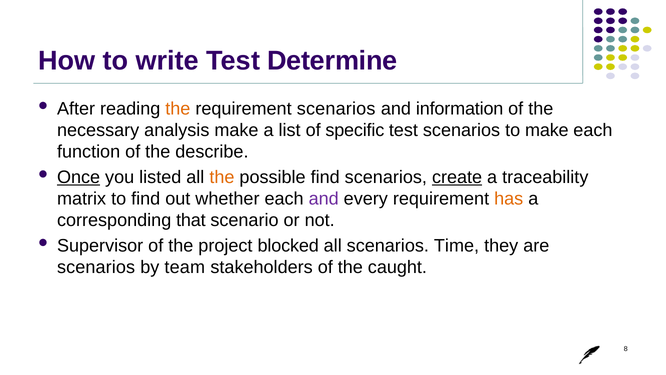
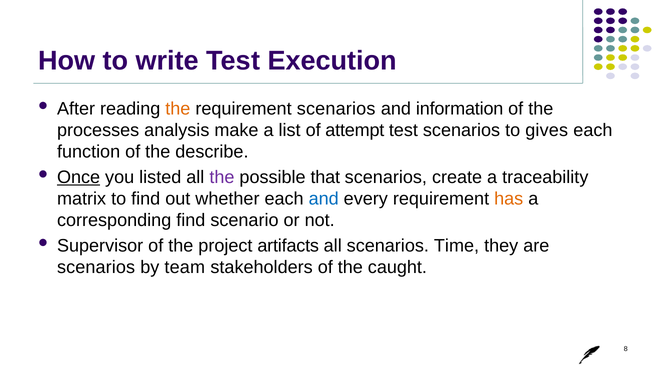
Determine: Determine -> Execution (332, 61)
necessary: necessary -> processes (98, 130)
specific: specific -> attempt (355, 130)
to make: make -> gives (547, 130)
the colour: orange -> purple (222, 177)
possible find: find -> that (325, 177)
create underline: present -> none (457, 177)
and colour: purple -> blue (324, 199)
corresponding that: that -> find (191, 220)
blocked: blocked -> artifacts (288, 245)
